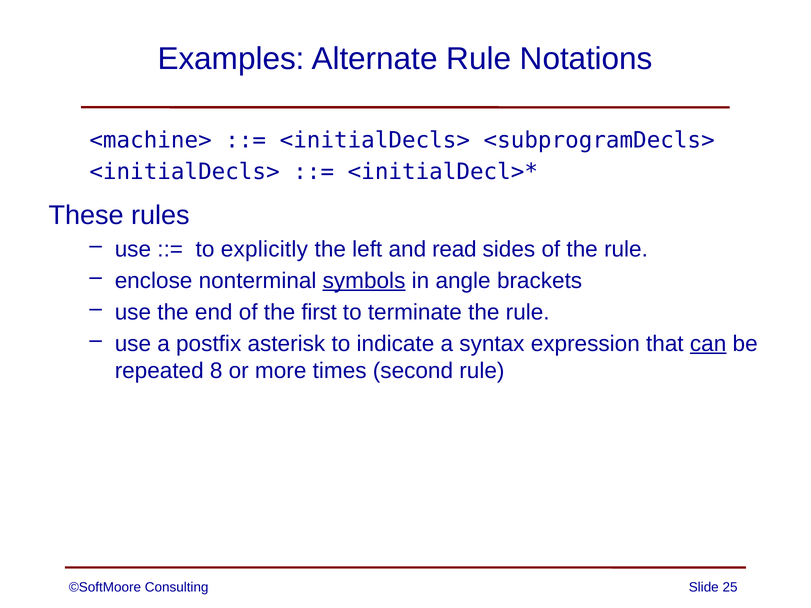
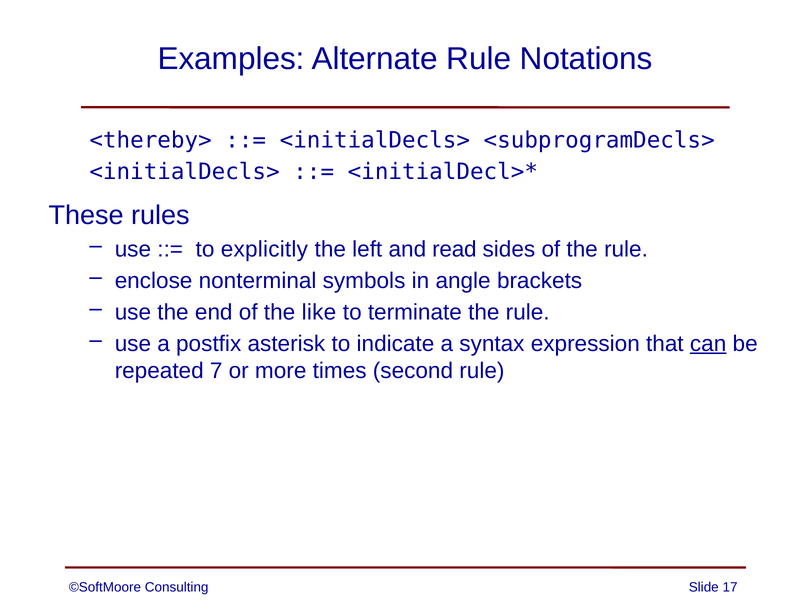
<machine>: <machine> -> <thereby> (151, 140)
symbols underline: present -> none (364, 281)
first: first -> like (319, 312)
8: 8 -> 7 (216, 371)
25: 25 -> 17 (730, 588)
